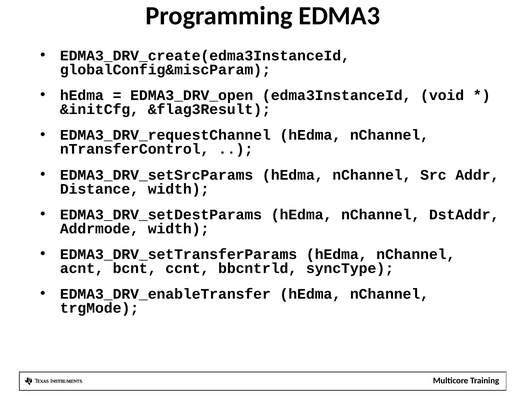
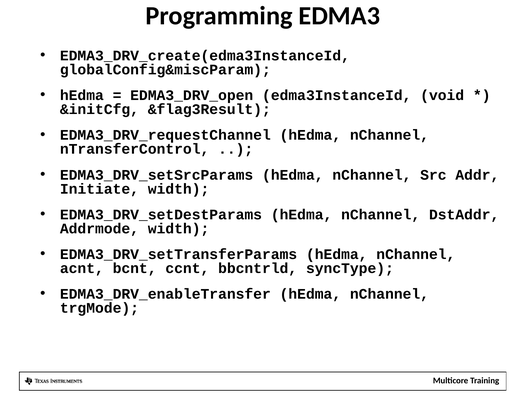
Distance: Distance -> Initiate (99, 189)
